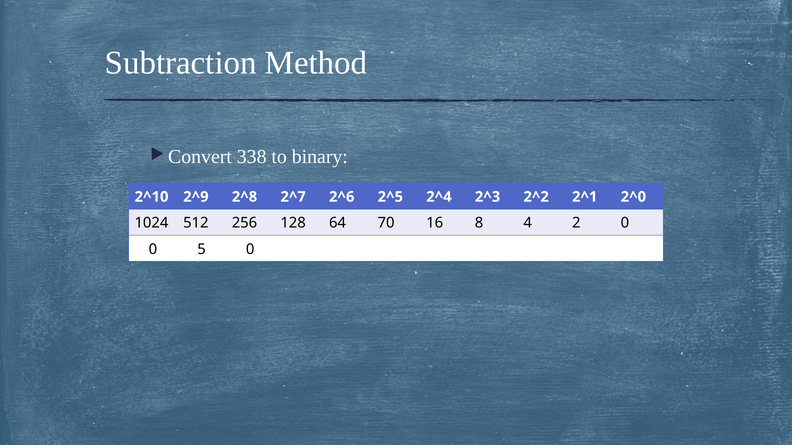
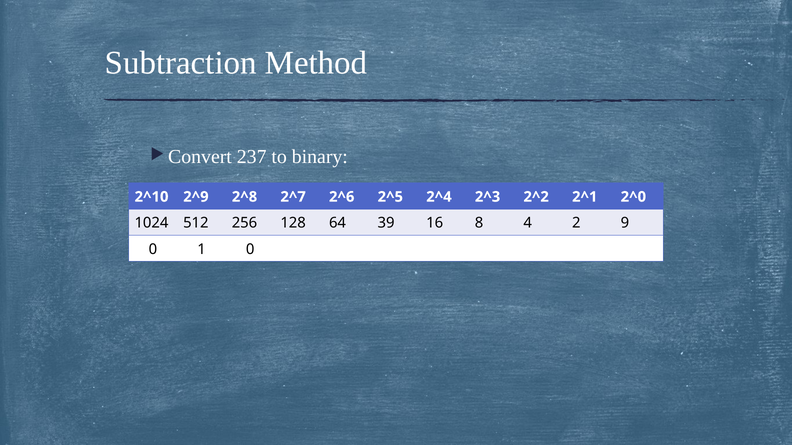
338: 338 -> 237 (252, 157)
70: 70 -> 39 (386, 223)
2 0: 0 -> 9 (625, 223)
5: 5 -> 1 (202, 249)
